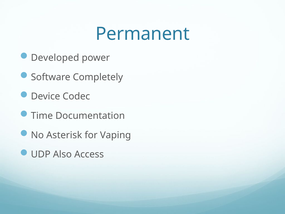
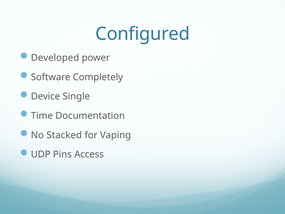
Permanent: Permanent -> Configured (143, 34)
Codec: Codec -> Single (76, 96)
Asterisk: Asterisk -> Stacked (64, 135)
Also: Also -> Pins (62, 154)
